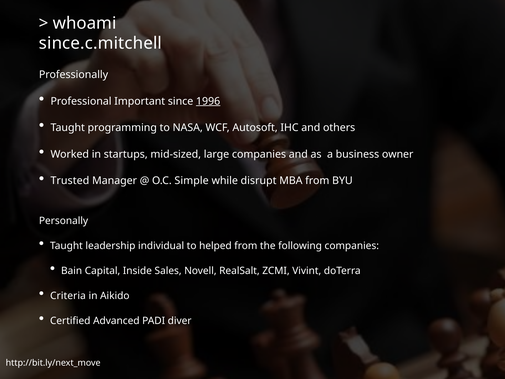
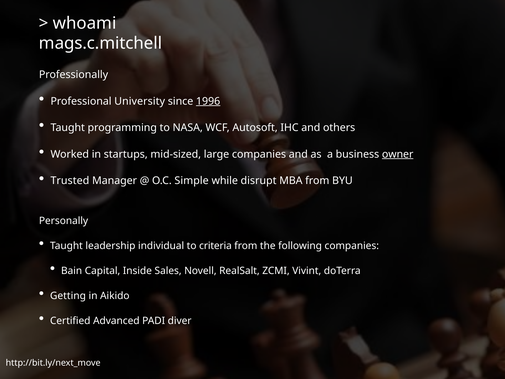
since.c.mitchell: since.c.mitchell -> mags.c.mitchell (101, 43)
Important: Important -> University (140, 101)
owner underline: none -> present (398, 154)
helped: helped -> criteria (215, 246)
Criteria: Criteria -> Getting (68, 296)
